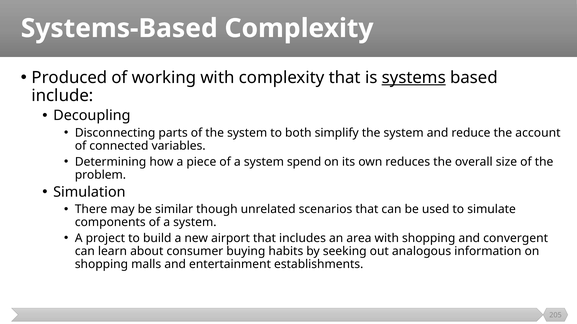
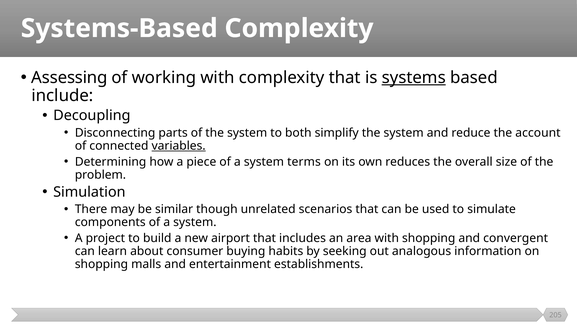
Produced: Produced -> Assessing (69, 78)
variables underline: none -> present (179, 146)
spend: spend -> terms (304, 162)
